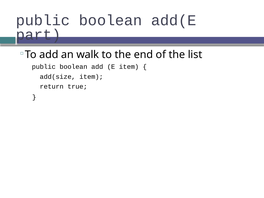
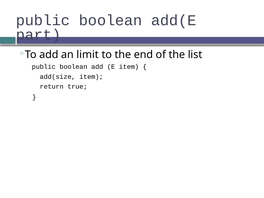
walk: walk -> limit (88, 55)
